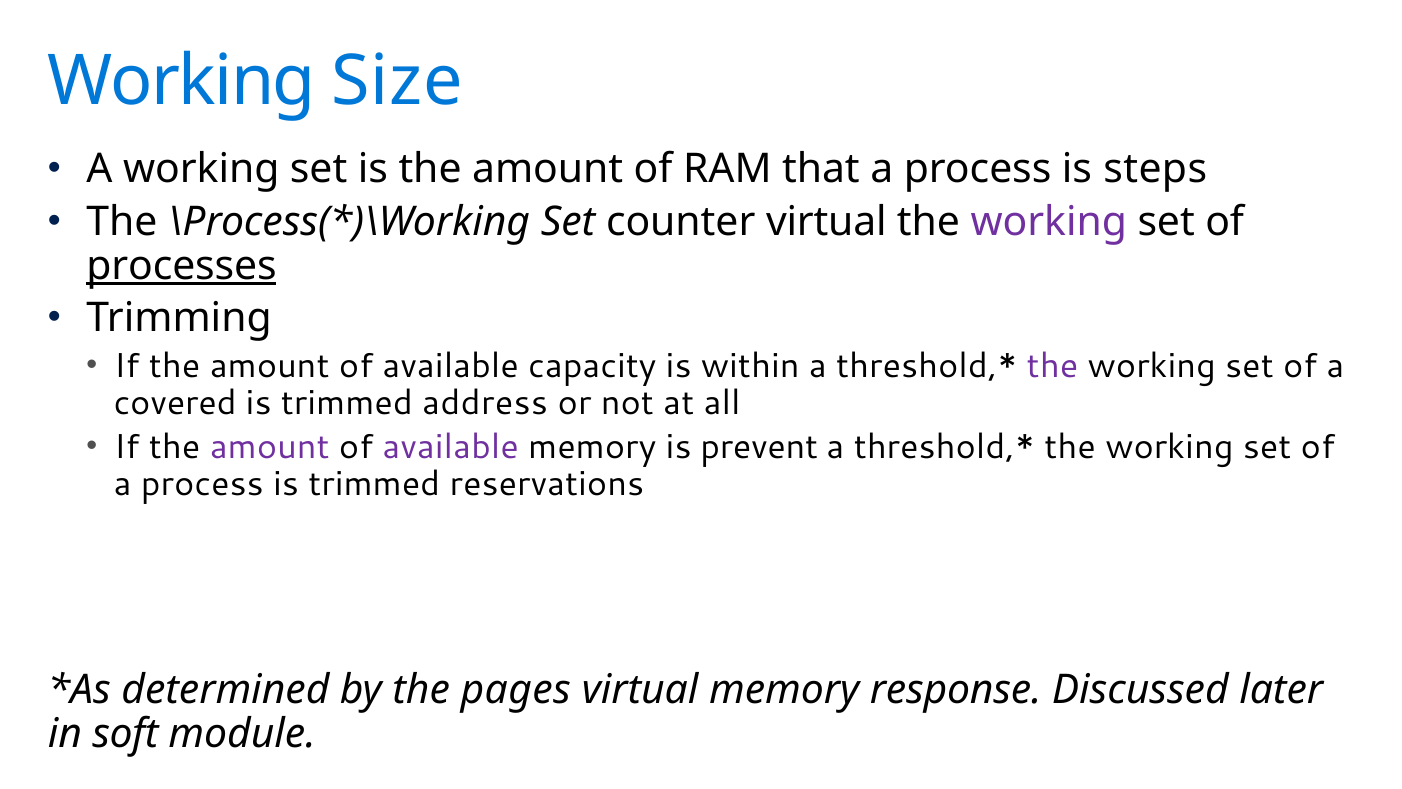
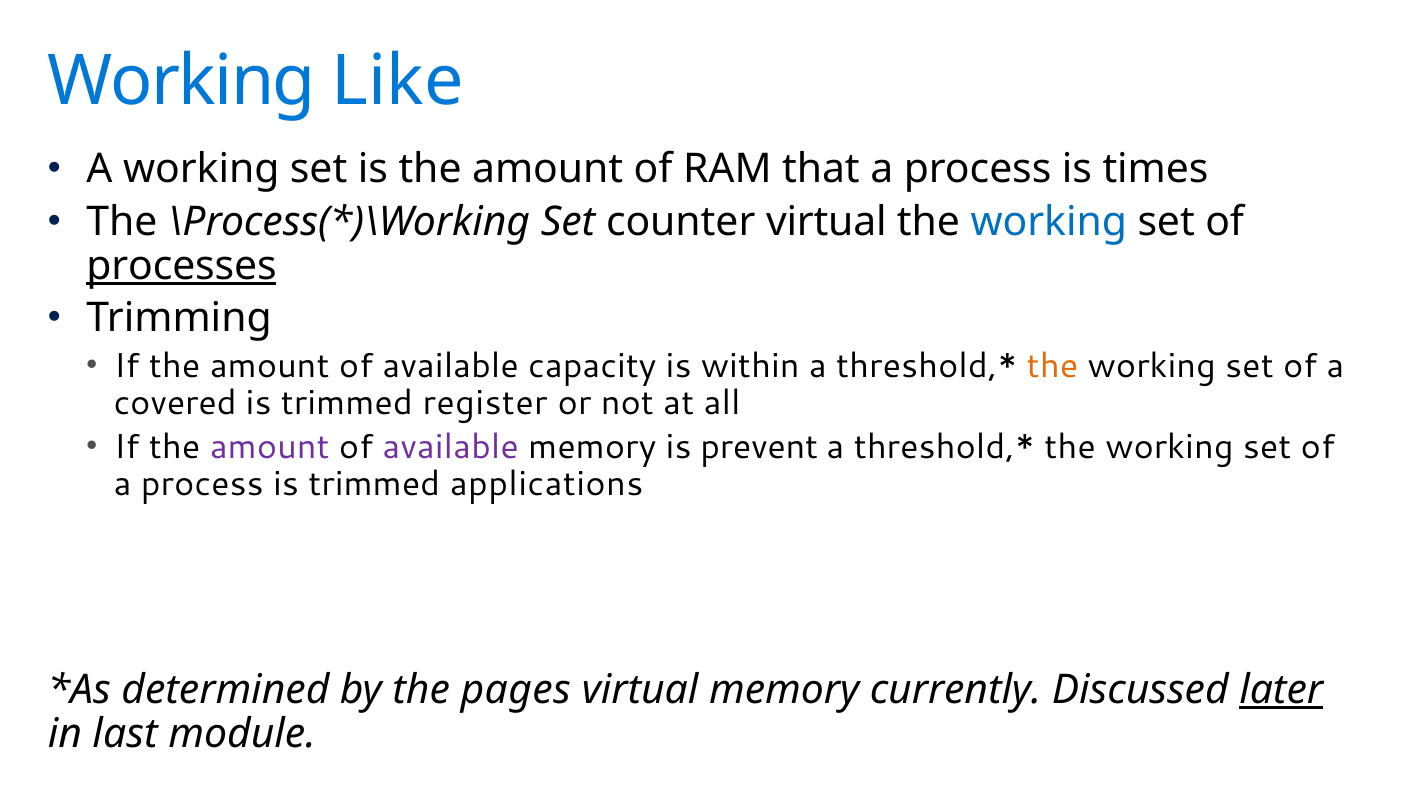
Size: Size -> Like (397, 81)
steps: steps -> times (1155, 169)
working colour: purple -> blue (1049, 221)
the colour: purple -> orange (1053, 366)
address: address -> register (485, 403)
reservations: reservations -> applications (547, 484)
response: response -> currently (956, 690)
later underline: none -> present (1281, 690)
soft: soft -> last (125, 734)
